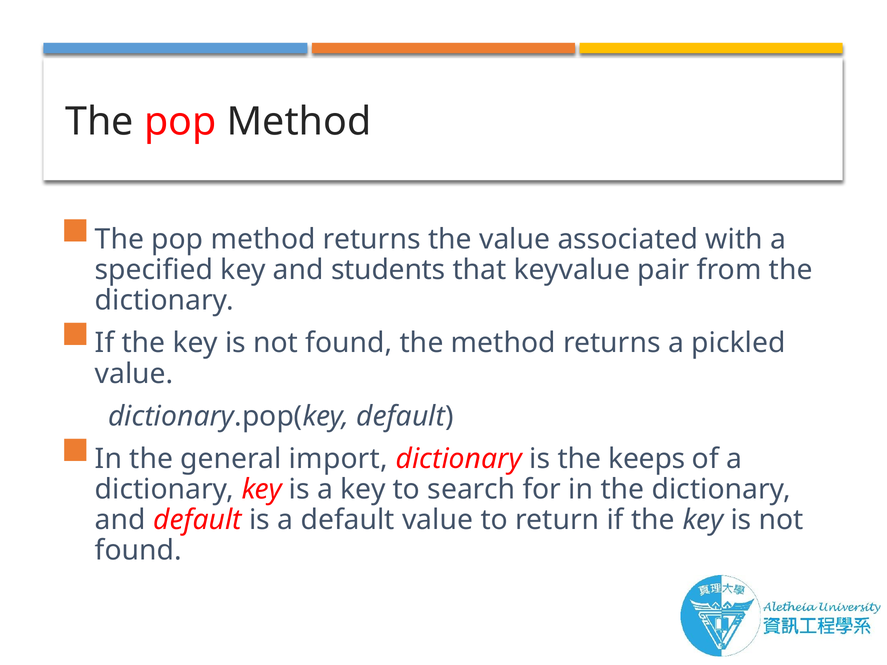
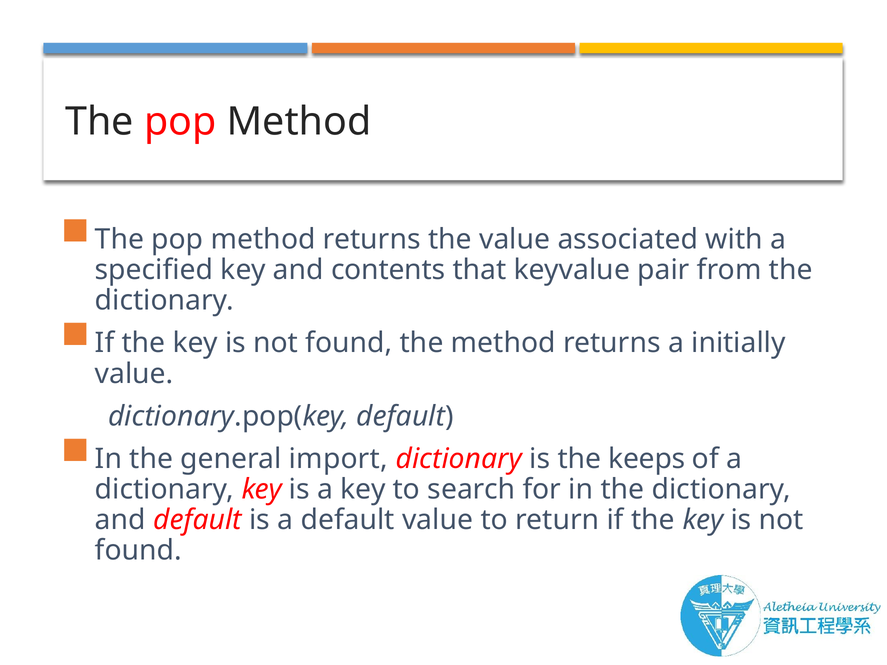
students: students -> contents (388, 270)
pickled: pickled -> initially (738, 343)
